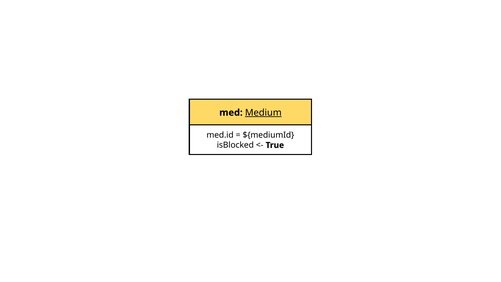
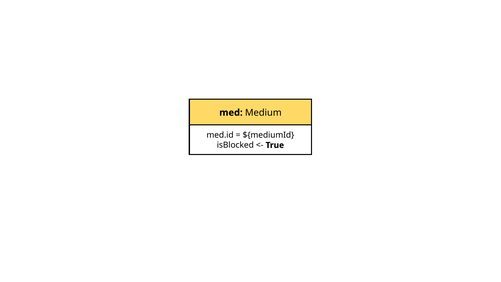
Medium underline: present -> none (263, 113)
